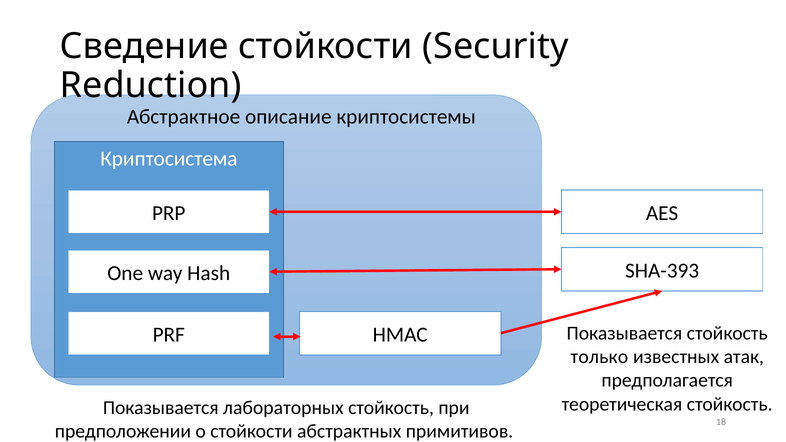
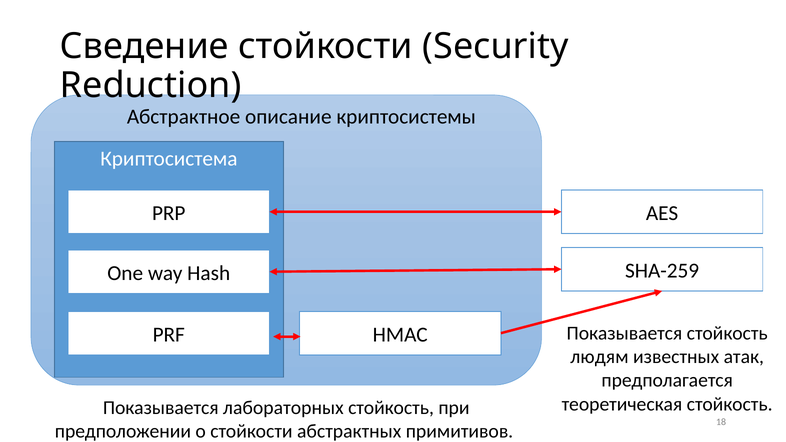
SHA-393: SHA-393 -> SHA-259 (662, 271)
только: только -> людям (599, 357)
